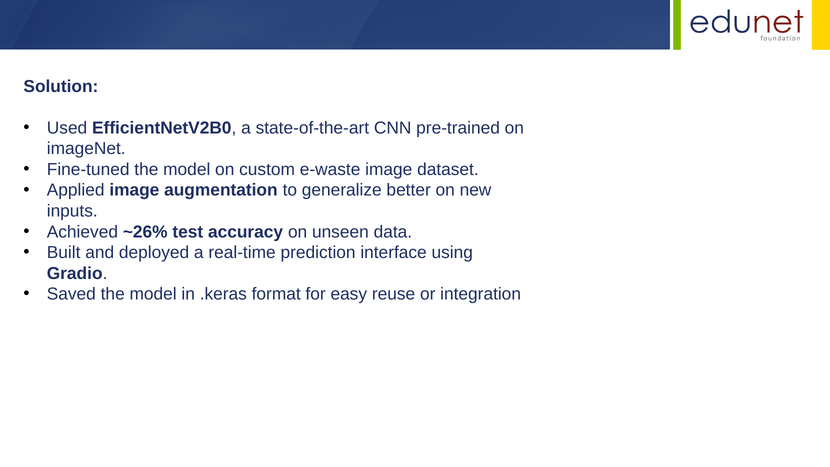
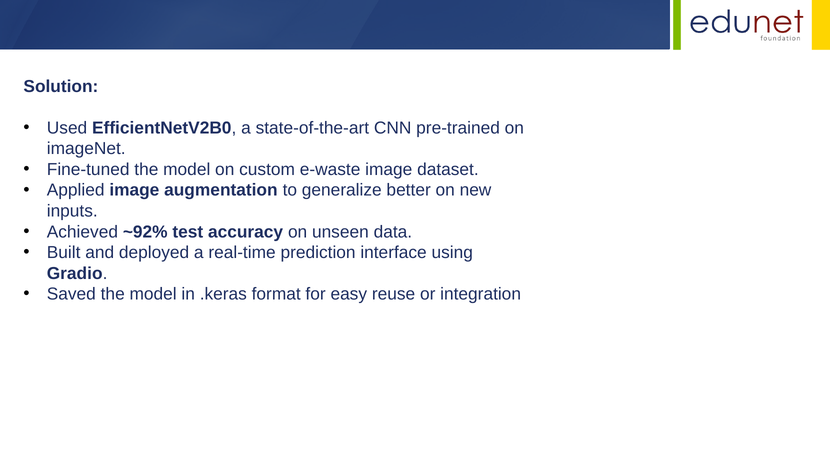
~26%: ~26% -> ~92% (145, 232)
